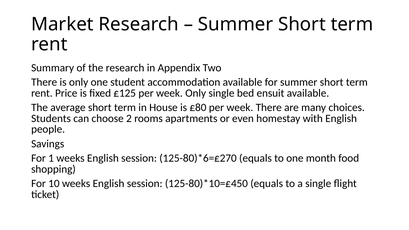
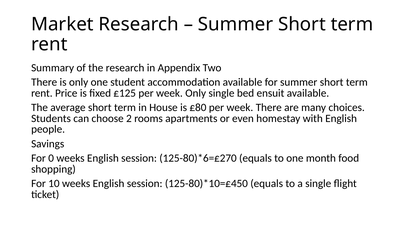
1: 1 -> 0 (51, 158)
